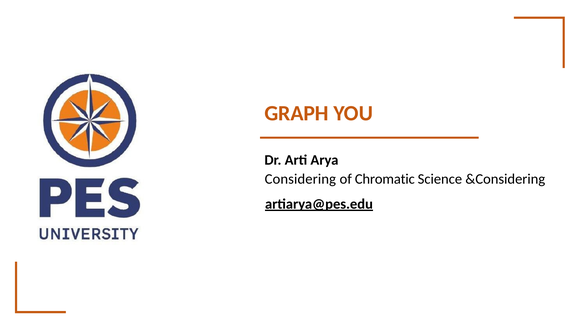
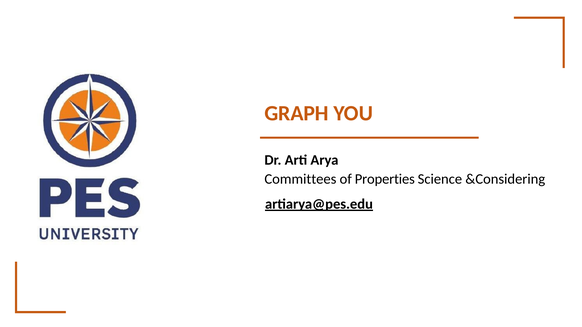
Considering: Considering -> Committees (300, 179)
Chromatic: Chromatic -> Properties (385, 179)
